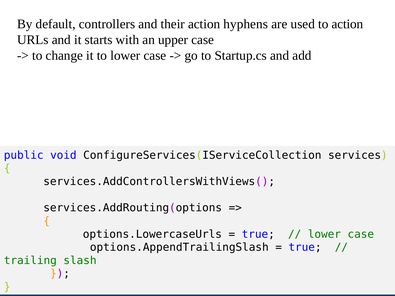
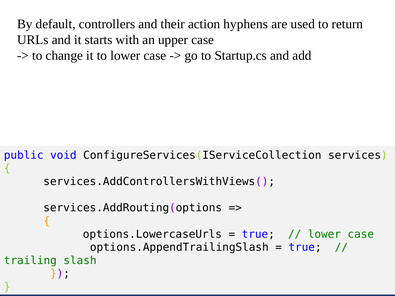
to action: action -> return (347, 24)
